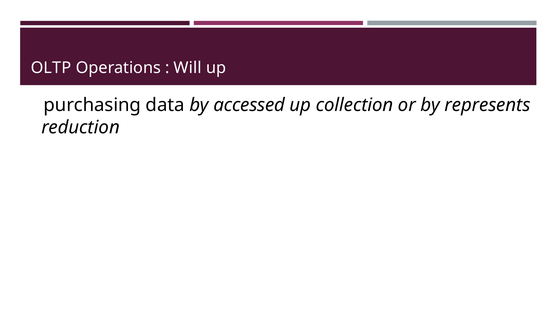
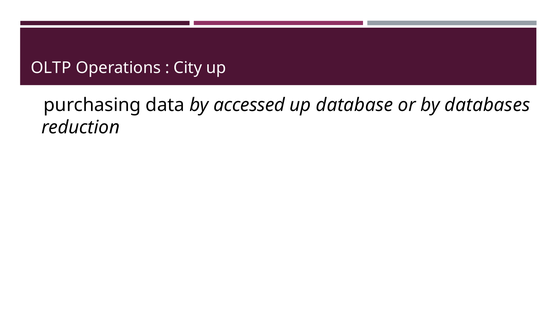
Will: Will -> City (188, 68)
collection: collection -> database (354, 105)
represents: represents -> databases (487, 105)
